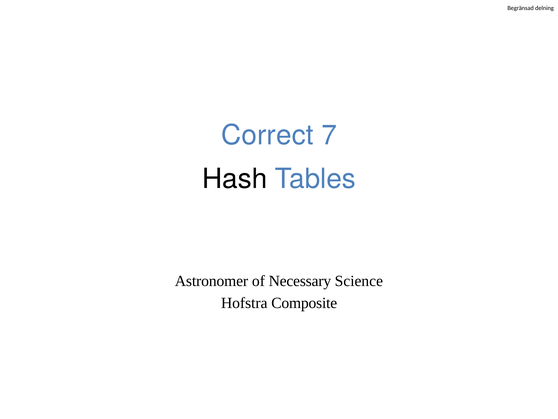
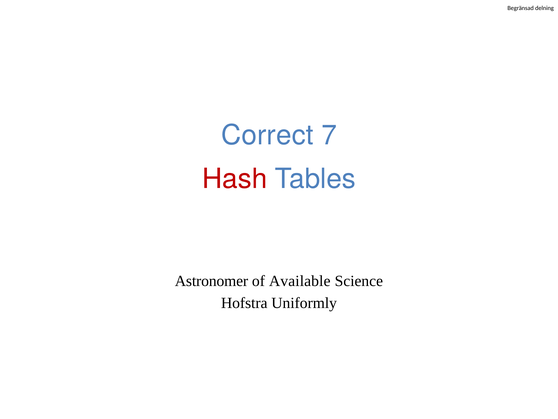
Hash colour: black -> red (235, 179)
Necessary: Necessary -> Available (300, 281)
Composite: Composite -> Uniformly (304, 303)
